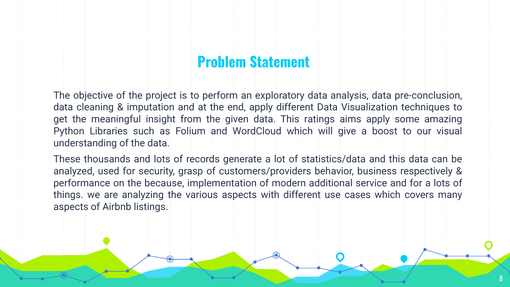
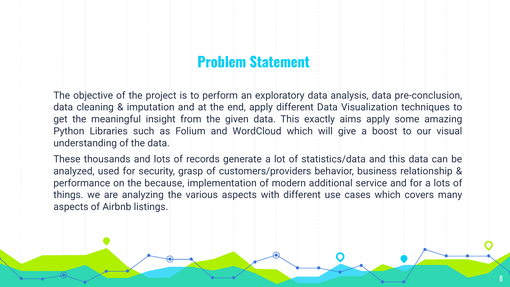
ratings: ratings -> exactly (320, 119)
respectively: respectively -> relationship (426, 171)
